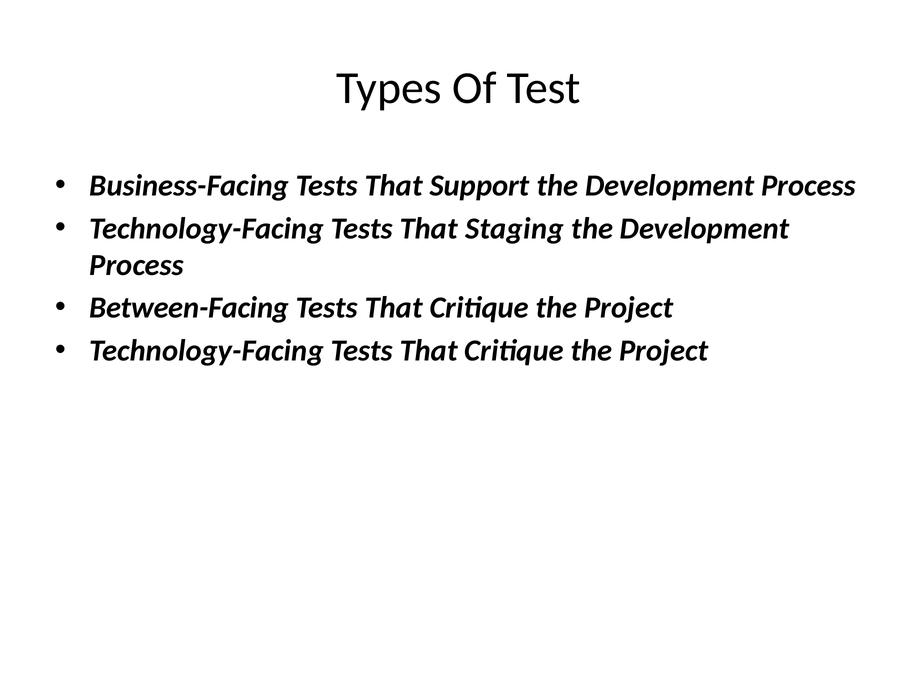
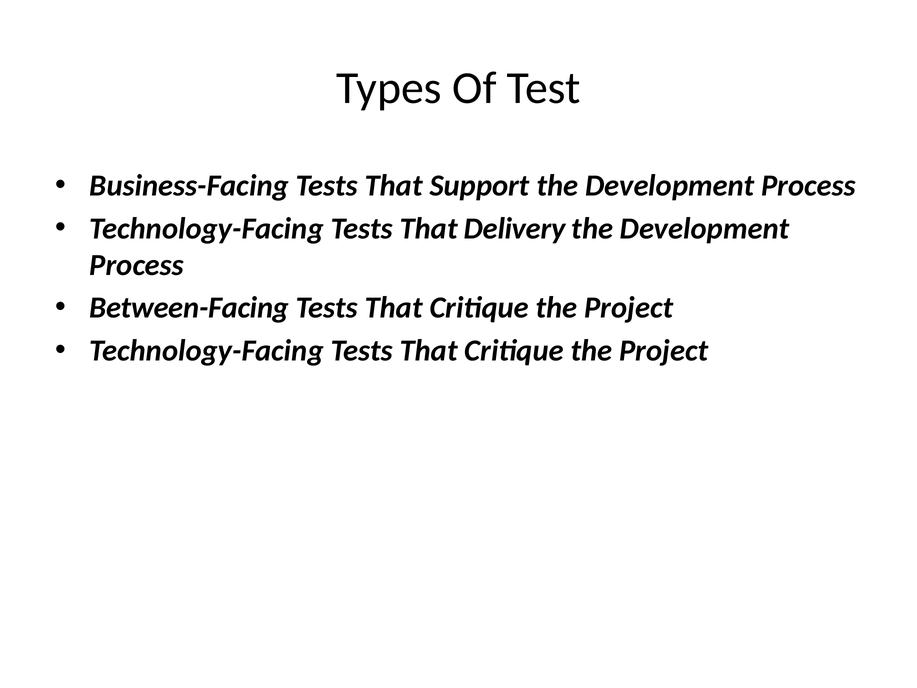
Staging: Staging -> Delivery (515, 228)
